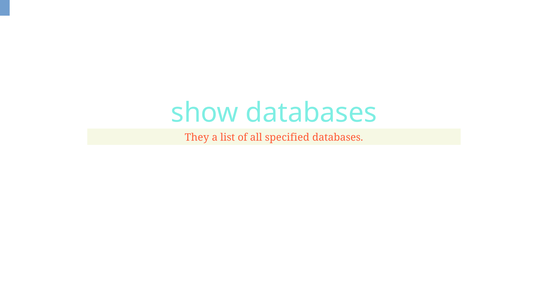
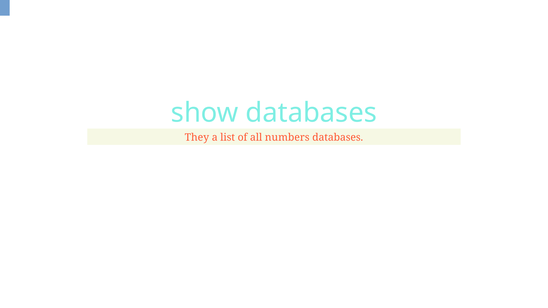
specified: specified -> numbers (287, 138)
